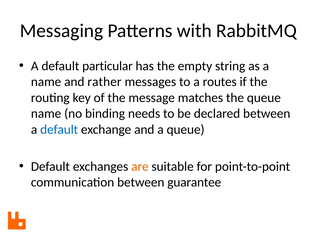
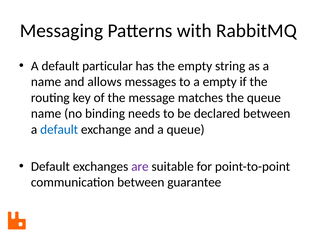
rather: rather -> allows (104, 82)
a routes: routes -> empty (220, 82)
are colour: orange -> purple (140, 166)
